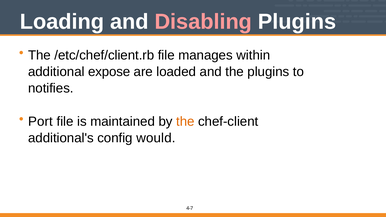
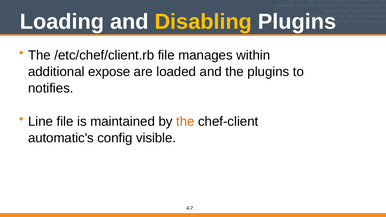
Disabling colour: pink -> yellow (203, 22)
Port: Port -> Line (41, 122)
additional's: additional's -> automatic's (61, 138)
would: would -> visible (156, 138)
